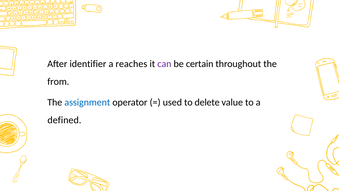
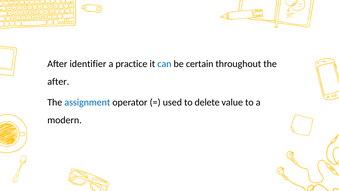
reaches: reaches -> practice (131, 64)
can colour: purple -> blue (164, 64)
from: from -> after (58, 82)
defined: defined -> modern (64, 120)
